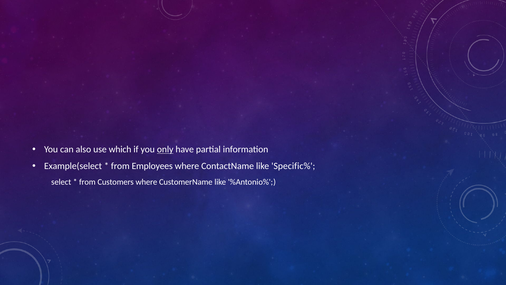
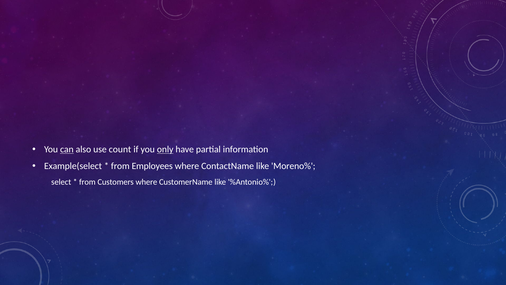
can underline: none -> present (67, 149)
which: which -> count (120, 149)
Specific%: Specific% -> Moreno% (293, 166)
